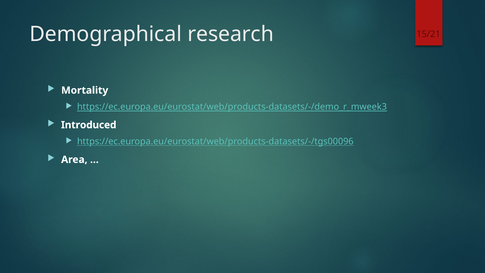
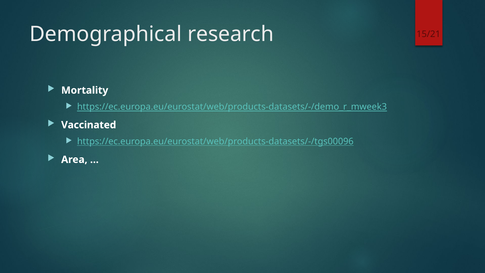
Introduced: Introduced -> Vaccinated (89, 125)
